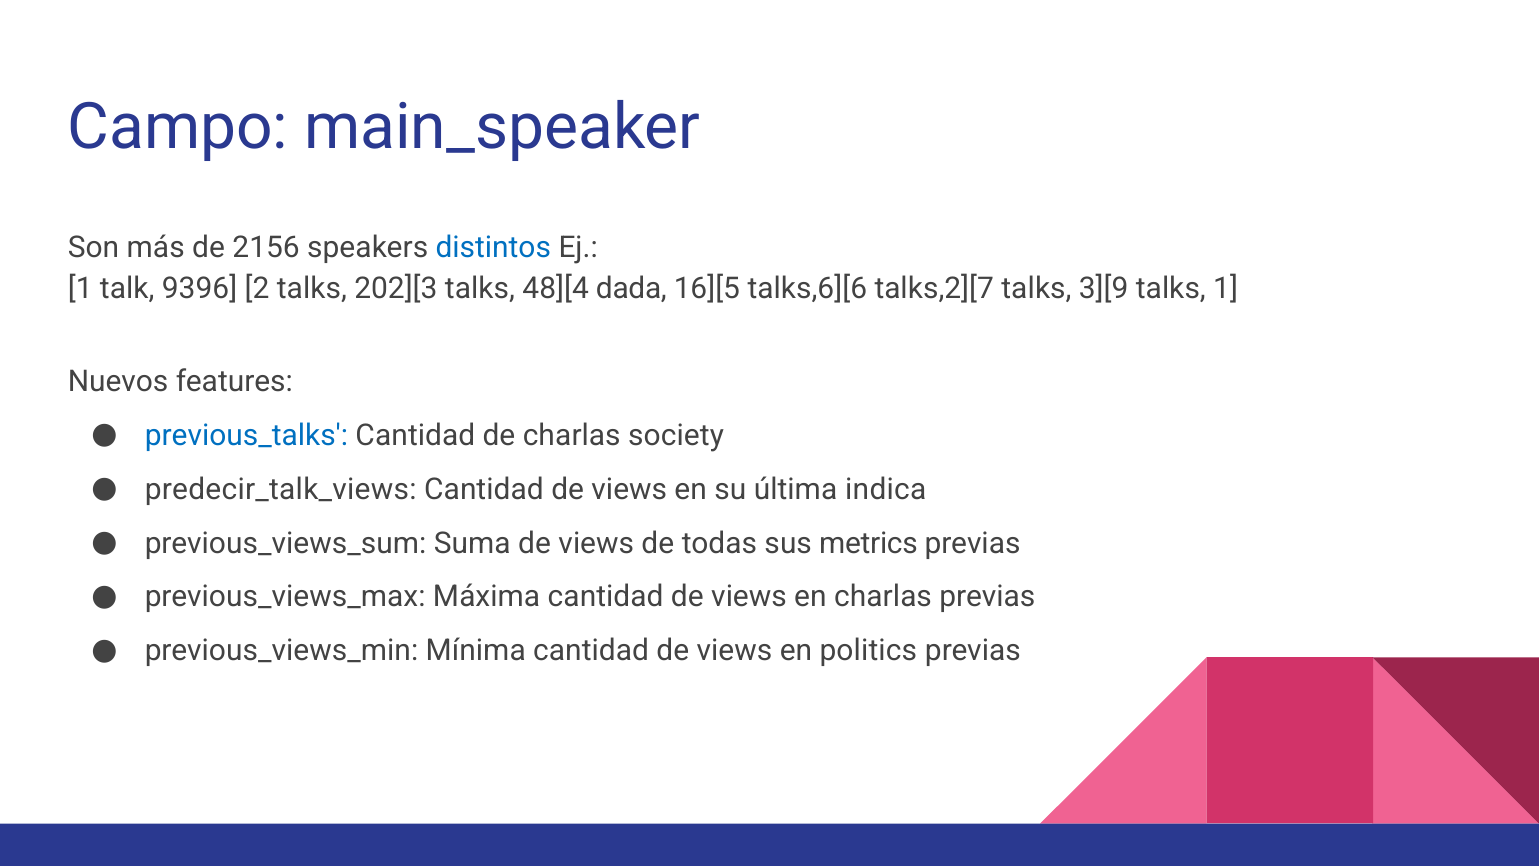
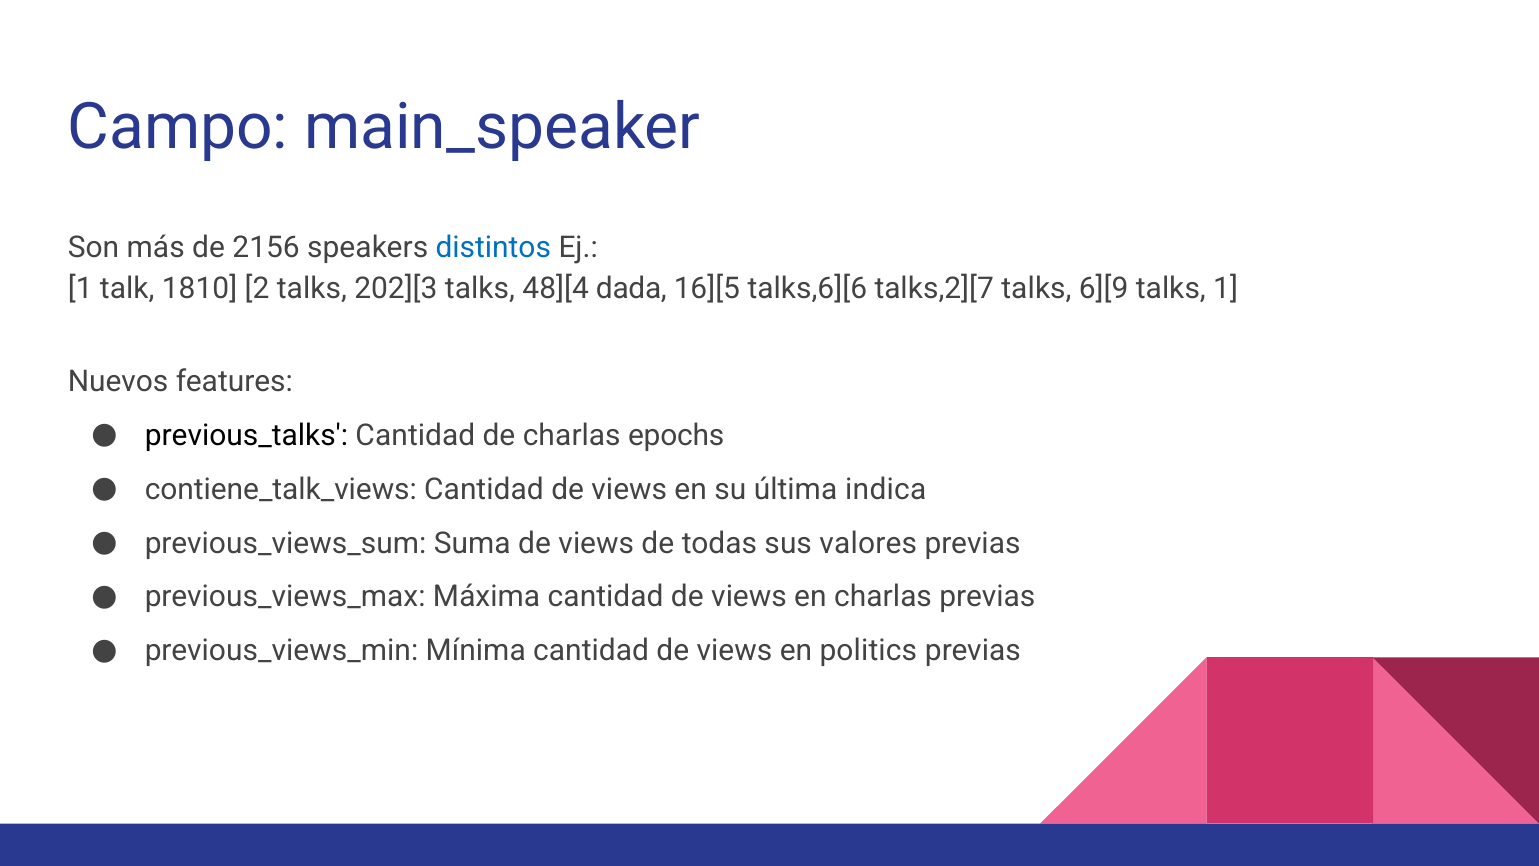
9396: 9396 -> 1810 (200, 289)
3][9: 3][9 -> 6][9 (1104, 289)
previous_talks colour: blue -> black (246, 435)
society: society -> epochs (676, 435)
predecir_talk_views: predecir_talk_views -> contiene_talk_views (281, 489)
metrics: metrics -> valores (868, 543)
